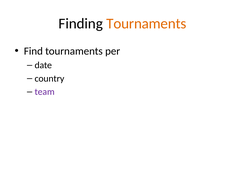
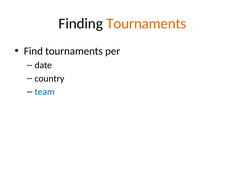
team colour: purple -> blue (45, 92)
